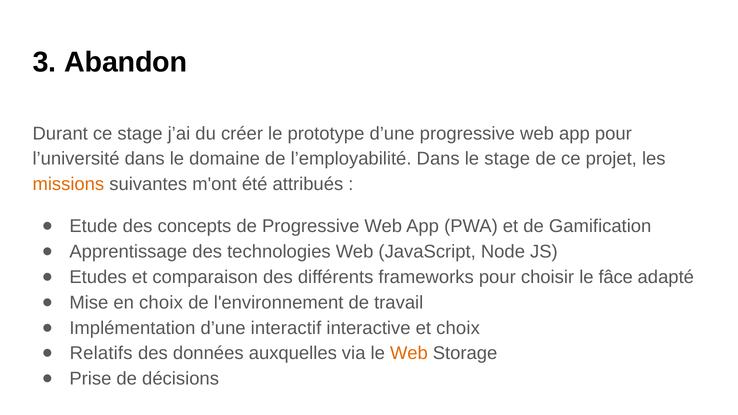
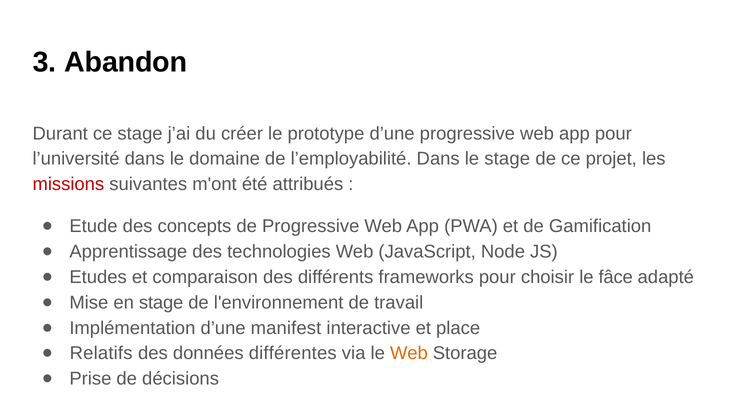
missions colour: orange -> red (68, 184)
en choix: choix -> stage (161, 303)
interactif: interactif -> manifest (286, 328)
et choix: choix -> place (458, 328)
auxquelles: auxquelles -> différentes (293, 353)
